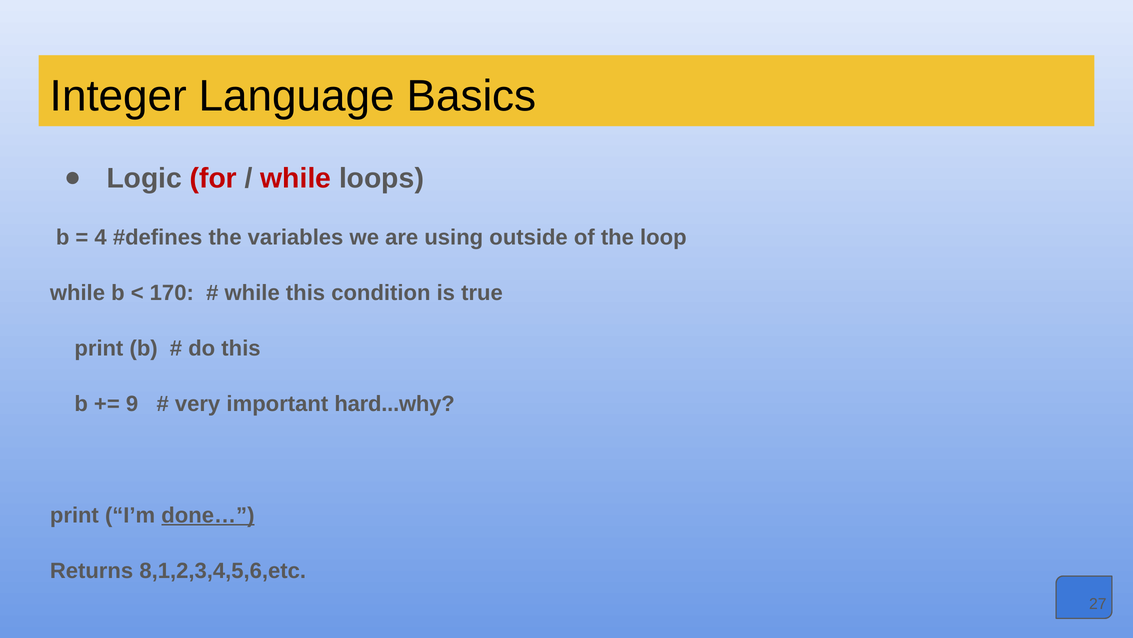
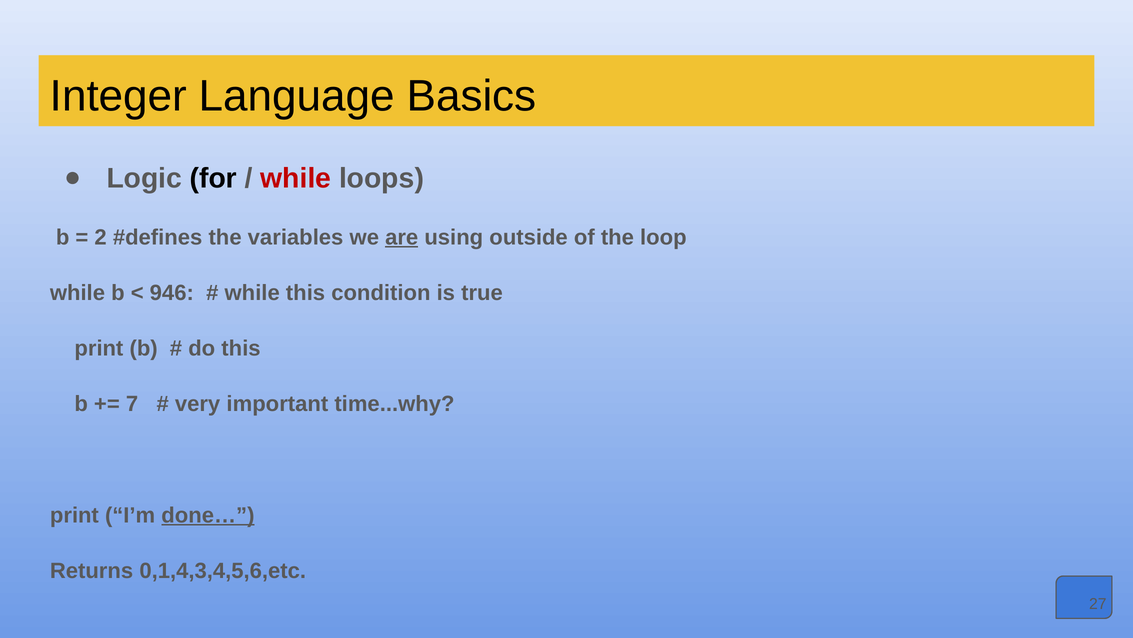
for colour: red -> black (213, 178)
4: 4 -> 2 (101, 237)
are underline: none -> present (402, 237)
170: 170 -> 946 (172, 293)
9: 9 -> 7 (132, 404)
hard...why: hard...why -> time...why (394, 404)
8,1,2,3,4,5,6,etc: 8,1,2,3,4,5,6,etc -> 0,1,4,3,4,5,6,etc (223, 570)
